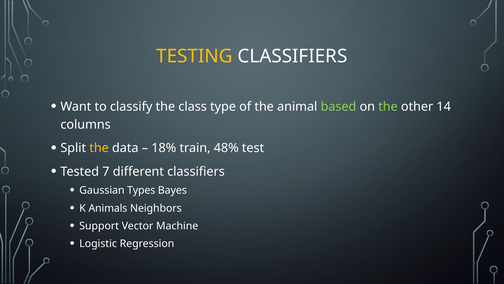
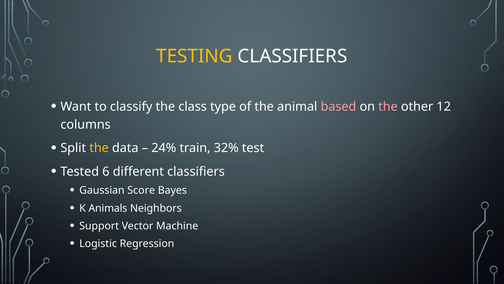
based colour: light green -> pink (338, 106)
the colour: light green -> pink (388, 106)
14: 14 -> 12 (444, 106)
18%: 18% -> 24% (164, 148)
48%: 48% -> 32% (226, 148)
7: 7 -> 6 (106, 171)
Types: Types -> Score (141, 190)
